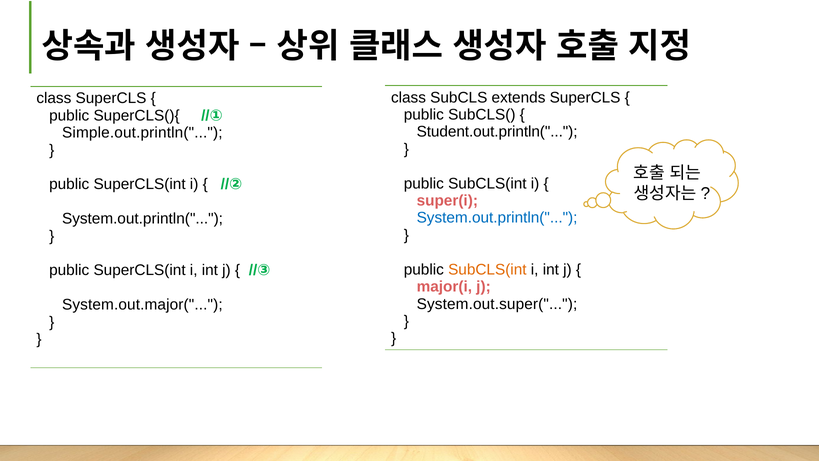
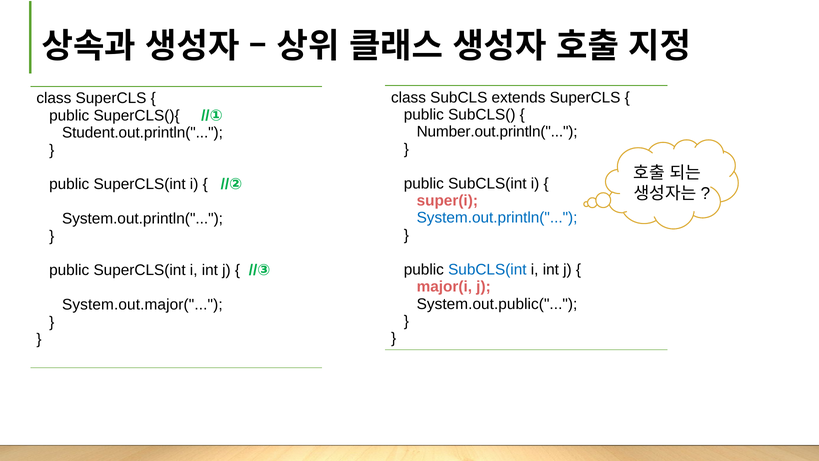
Student.out.println(: Student.out.println( -> Number.out.println( (497, 132)
Simple.out.println(: Simple.out.println( -> Student.out.println( (142, 133)
SubCLS(int colour: orange -> blue (487, 269)
System.out.super(: System.out.super( -> System.out.public( (497, 304)
